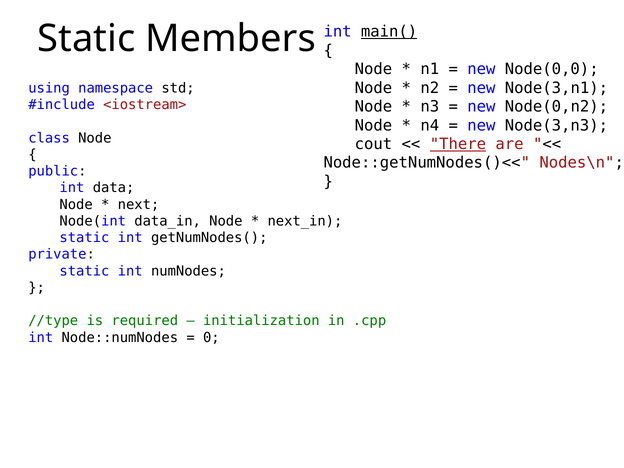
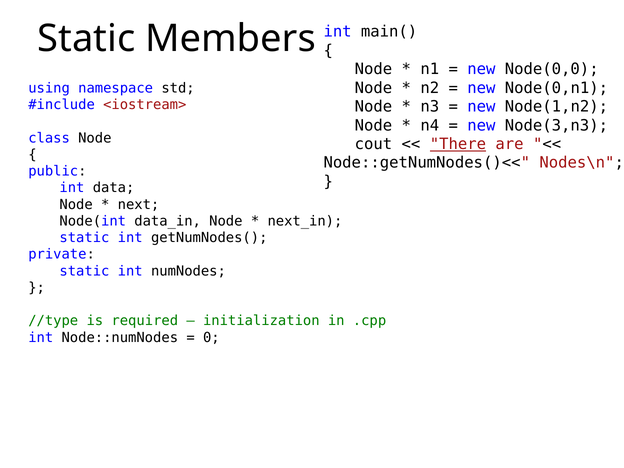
main( underline: present -> none (389, 32)
Node(3,n1: Node(3,n1 -> Node(0,n1 (556, 88)
Node(0,n2: Node(0,n2 -> Node(1,n2 (556, 107)
